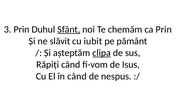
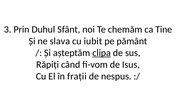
Sfânt underline: present -> none (69, 29)
ca Prin: Prin -> Tine (164, 29)
slăvit: slăvit -> slava (60, 41)
în când: când -> frații (77, 76)
